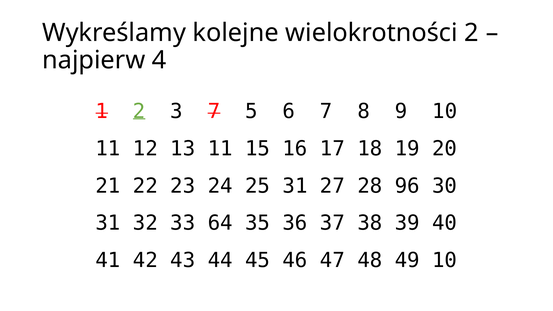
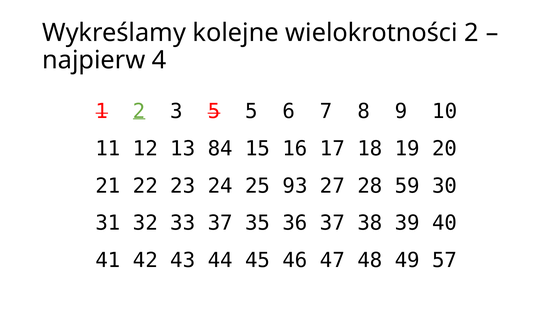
3 7: 7 -> 5 (214, 111)
13 11: 11 -> 84 (220, 149)
25 31: 31 -> 93 (295, 186)
96: 96 -> 59 (407, 186)
33 64: 64 -> 37 (220, 223)
49 10: 10 -> 57 (445, 261)
